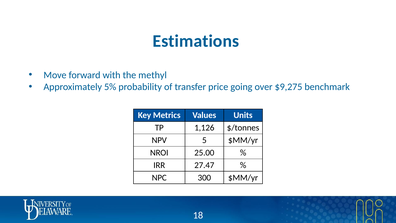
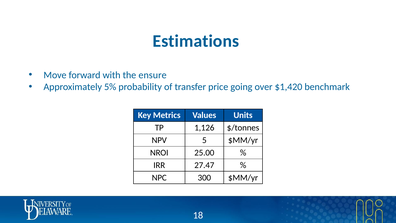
methyl: methyl -> ensure (153, 75)
$9,275: $9,275 -> $1,420 (289, 87)
